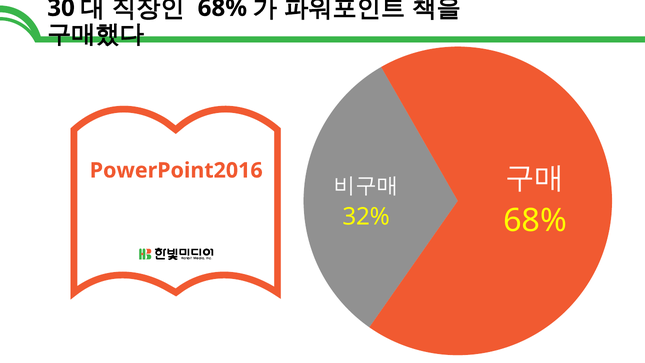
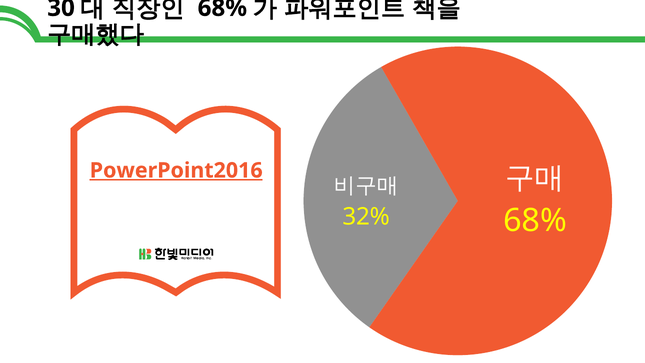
PowerPoint2016 underline: none -> present (176, 170)
